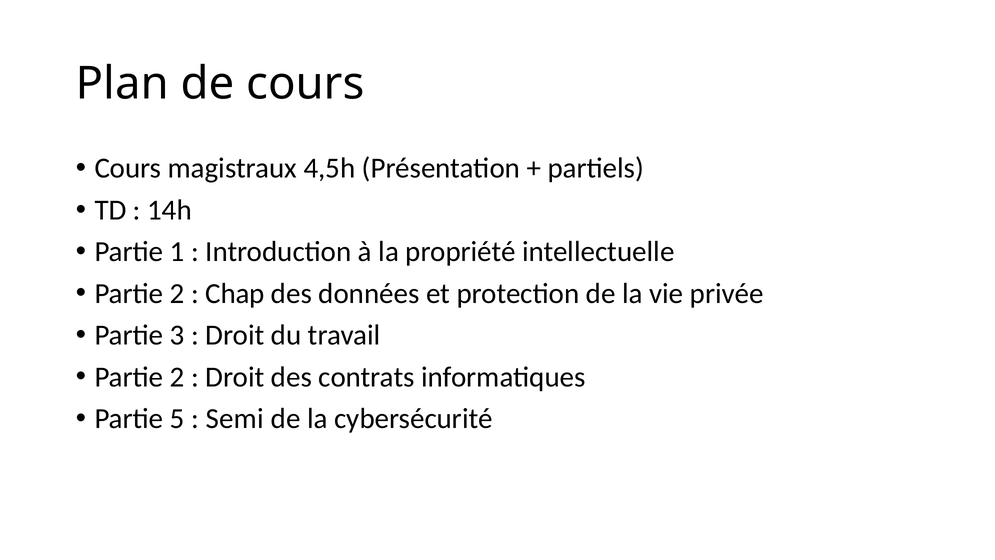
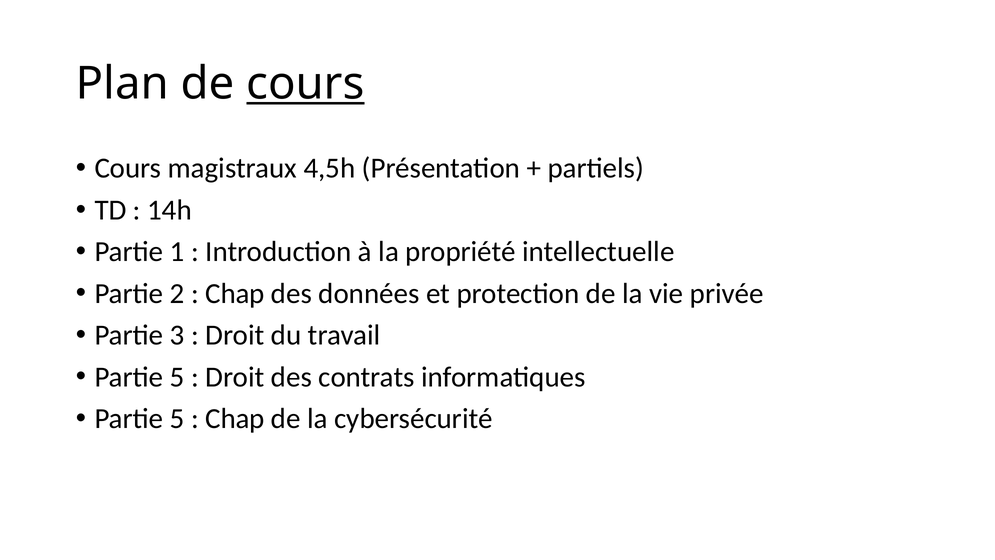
cours underline: none -> present (305, 84)
2: 2 -> 5 (177, 377)
Semi: Semi -> Chap (235, 419)
